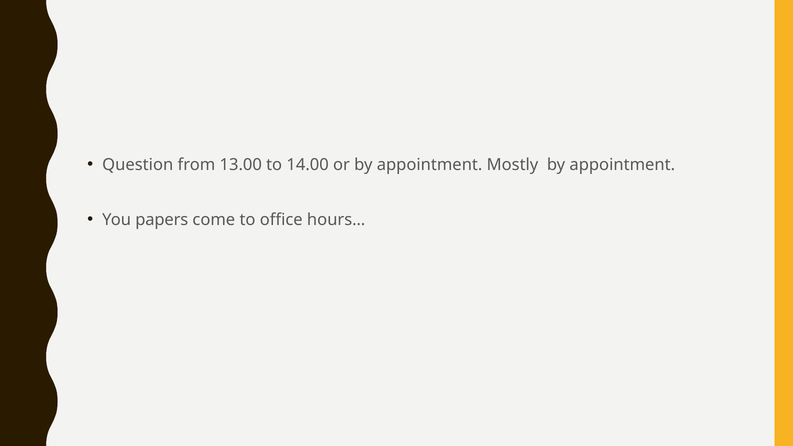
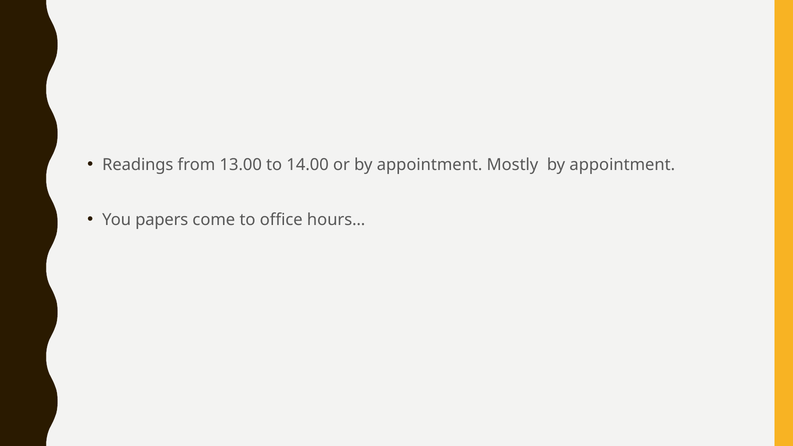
Question: Question -> Readings (138, 165)
